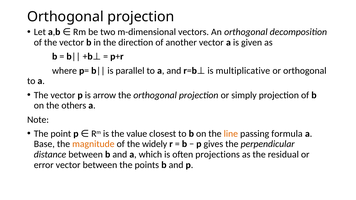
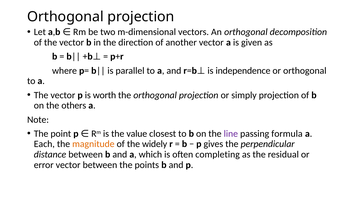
multiplicative: multiplicative -> independence (243, 71)
arrow: arrow -> worth (104, 95)
line colour: orange -> purple (231, 134)
Base: Base -> Each (44, 144)
projections: projections -> completing (218, 155)
